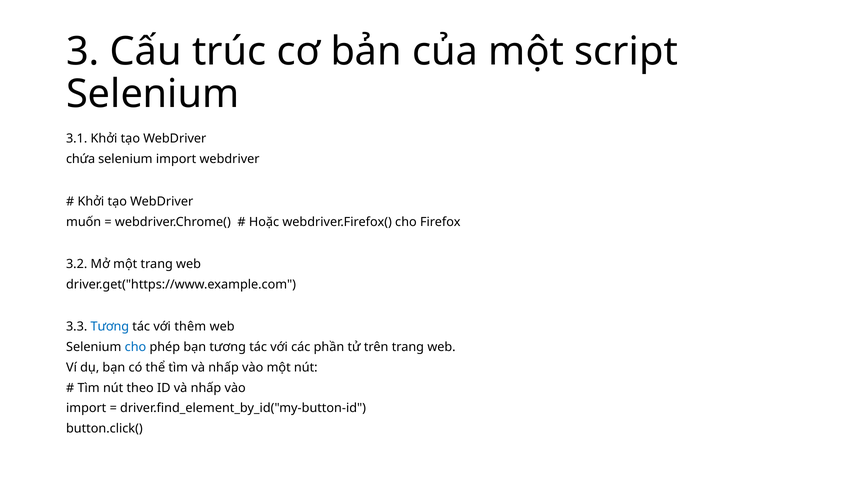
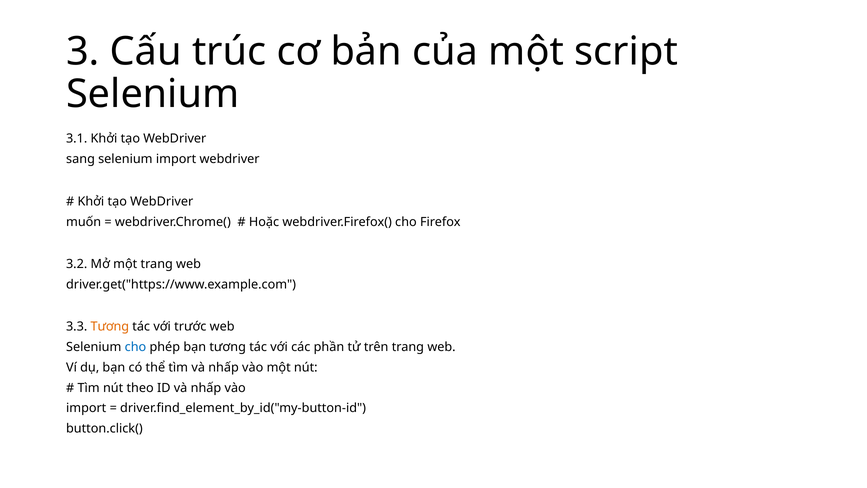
chứa: chứa -> sang (81, 159)
Tương colour: blue -> orange (110, 326)
thêm: thêm -> trước (190, 326)
